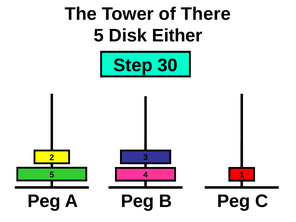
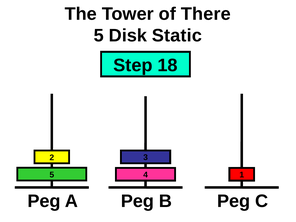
Either: Either -> Static (177, 36)
30: 30 -> 18 (168, 65)
